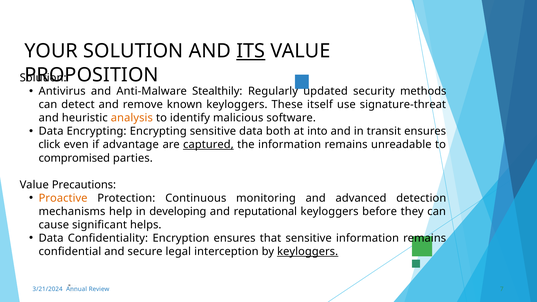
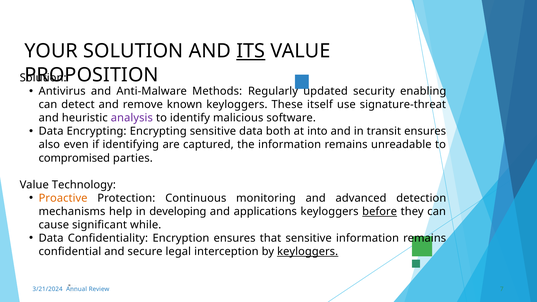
Stealthily: Stealthily -> Methods (217, 91)
methods: methods -> enabling (423, 91)
analysis colour: orange -> purple (132, 118)
click: click -> also (49, 145)
advantage: advantage -> identifying (131, 145)
captured underline: present -> none (208, 145)
Precautions: Precautions -> Technology (84, 185)
reputational: reputational -> applications (265, 211)
before underline: none -> present (380, 211)
helps: helps -> while (146, 225)
